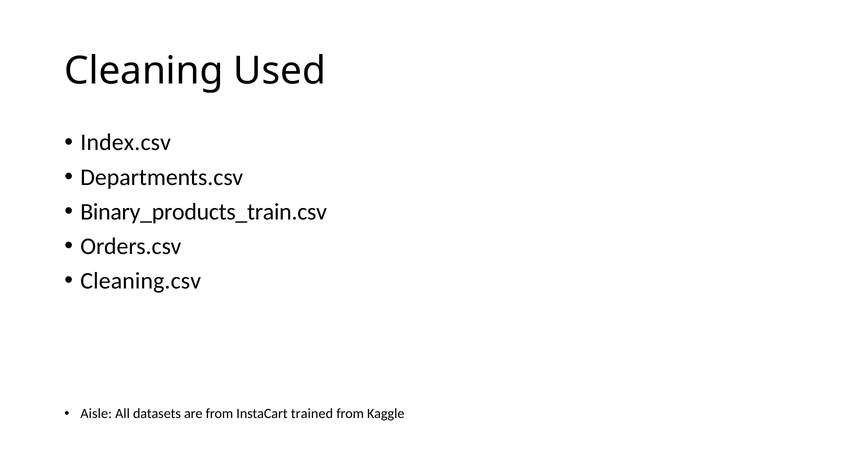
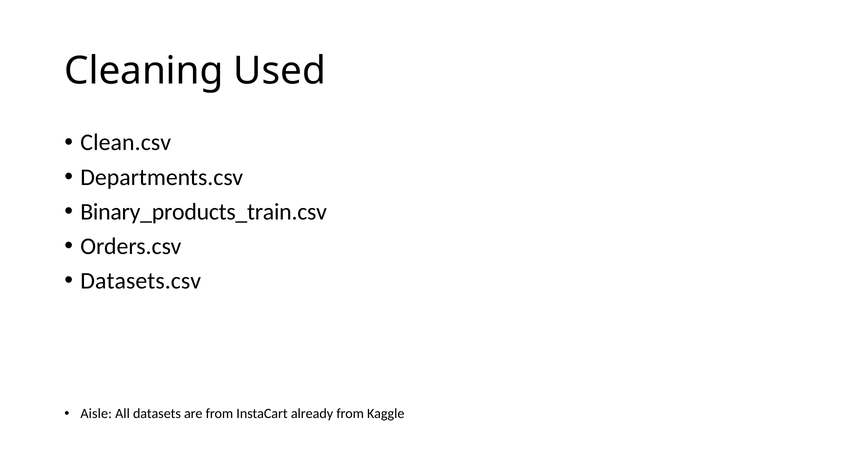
Index.csv: Index.csv -> Clean.csv (126, 143)
Cleaning.csv: Cleaning.csv -> Datasets.csv (141, 281)
trained: trained -> already (312, 414)
